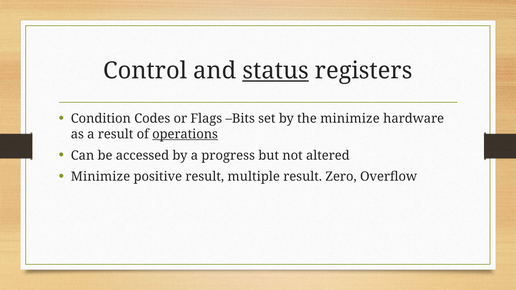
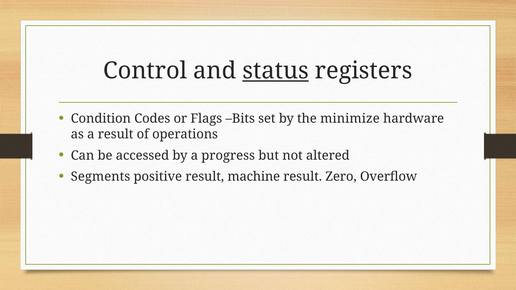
operations underline: present -> none (185, 134)
Minimize: Minimize -> Segments (100, 177)
multiple: multiple -> machine (254, 177)
